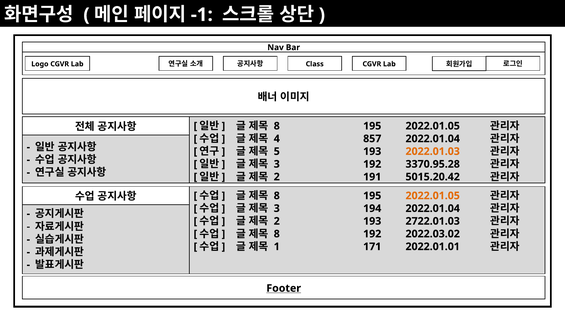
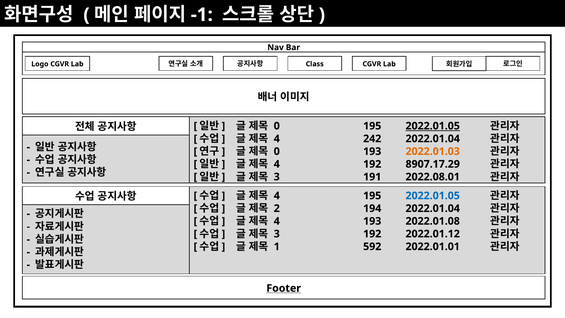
8: 8 -> 0 (277, 126)
2022.01.05 underline: none -> present (433, 126)
857: 857 -> 242 (372, 139)
5: 5 -> 0 (277, 151)
3: 3 -> 4 (277, 164)
3370.95.28: 3370.95.28 -> 8907.17.29 (433, 164)
2: 2 -> 3 (277, 177)
5015.20.42: 5015.20.42 -> 2022.08.01 (433, 177)
8: 8 -> 4 (277, 196)
2022.01.05 colour: orange -> blue (433, 196)
3: 3 -> 2 (277, 208)
2: 2 -> 4 (277, 221)
2722.01.03: 2722.01.03 -> 2022.01.08 (433, 221)
8: 8 -> 3 (277, 234)
2022.03.02: 2022.03.02 -> 2022.01.12 (433, 234)
171: 171 -> 592 (372, 246)
